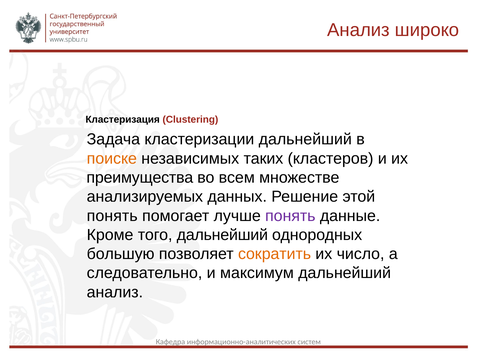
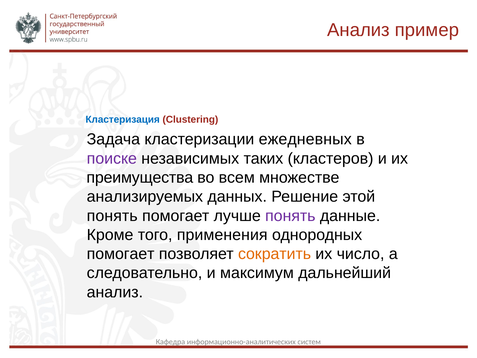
широко: широко -> пример (427, 30)
Кластеризация colour: black -> blue (123, 120)
кластеризации дальнейший: дальнейший -> ежедневных (305, 139)
поиске colour: orange -> purple (112, 158)
того дальнейший: дальнейший -> применения (222, 235)
большую: большую -> помогает (121, 254)
